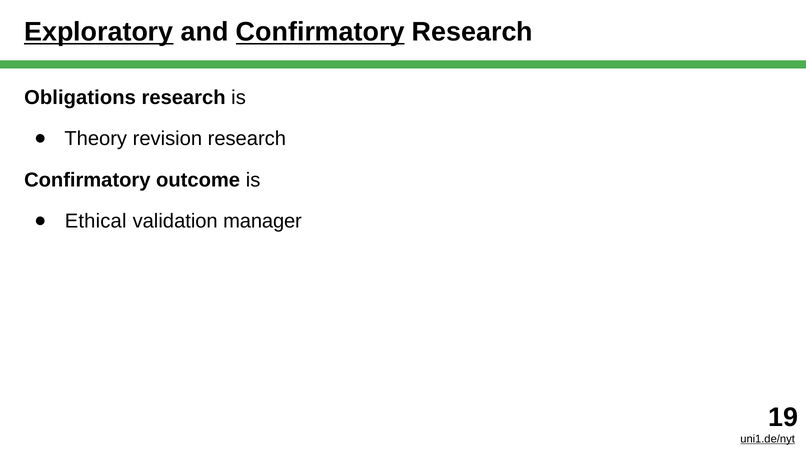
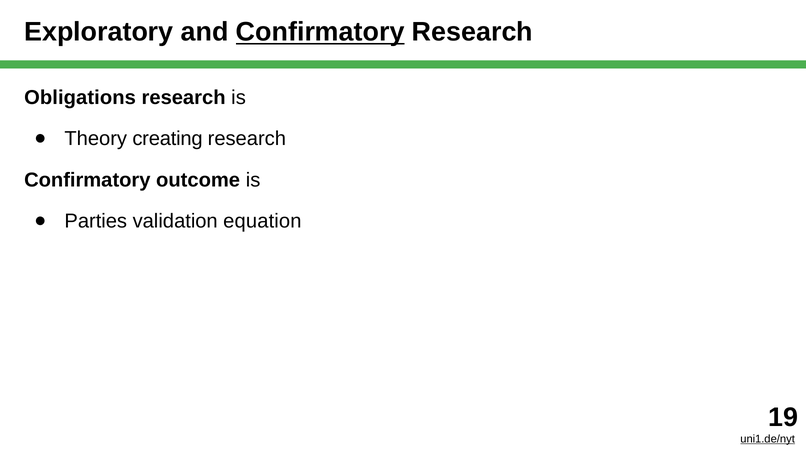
Exploratory underline: present -> none (99, 32)
revision: revision -> creating (167, 139)
Ethical: Ethical -> Parties (96, 221)
manager: manager -> equation (262, 221)
